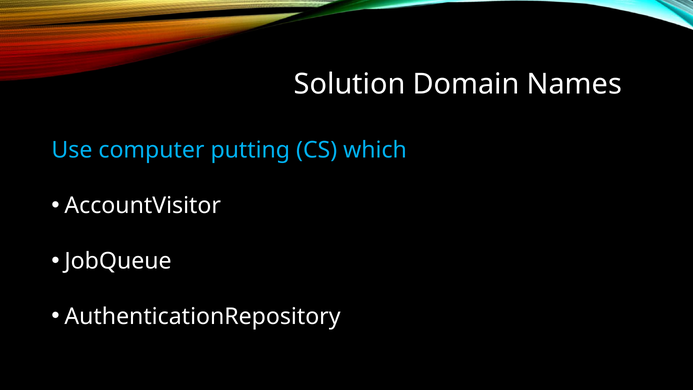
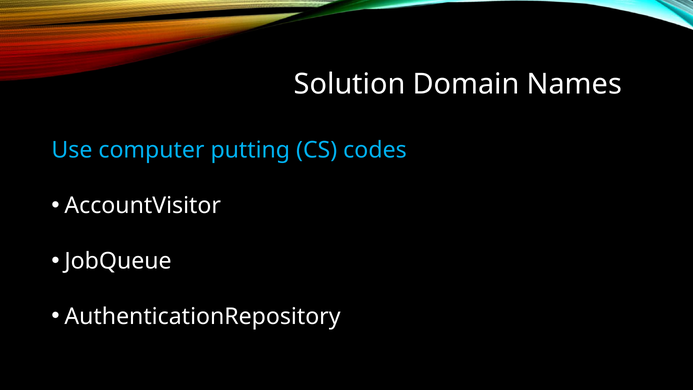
which: which -> codes (375, 150)
